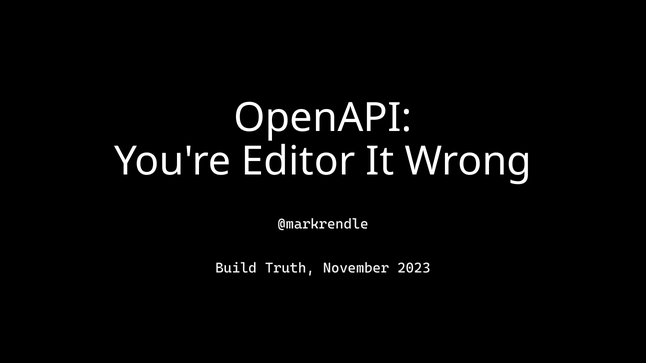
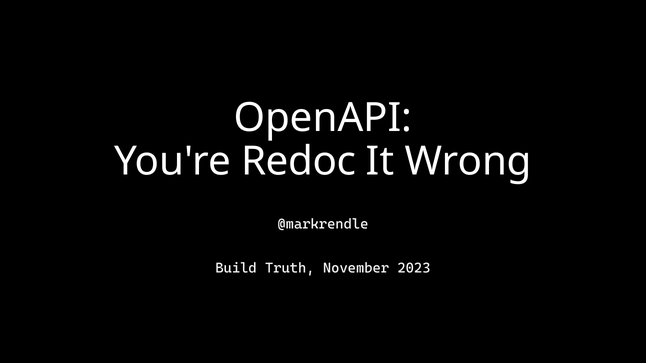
Editor: Editor -> Redoc (299, 161)
